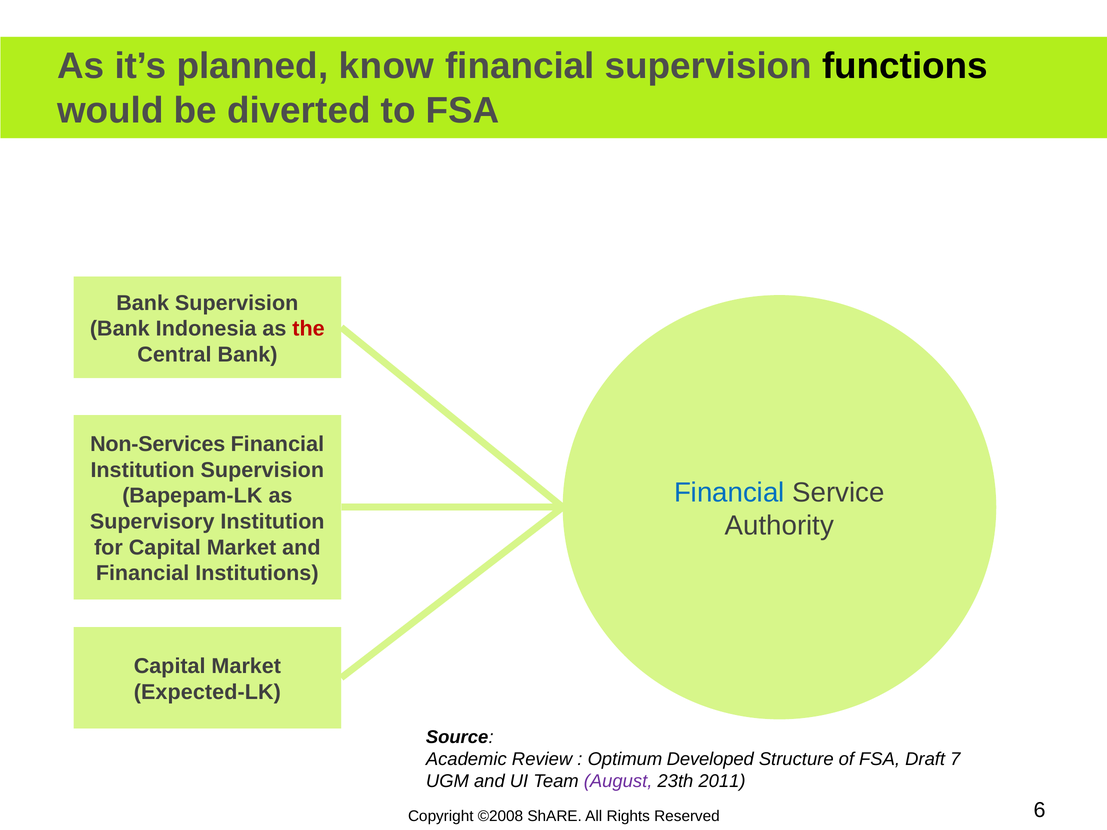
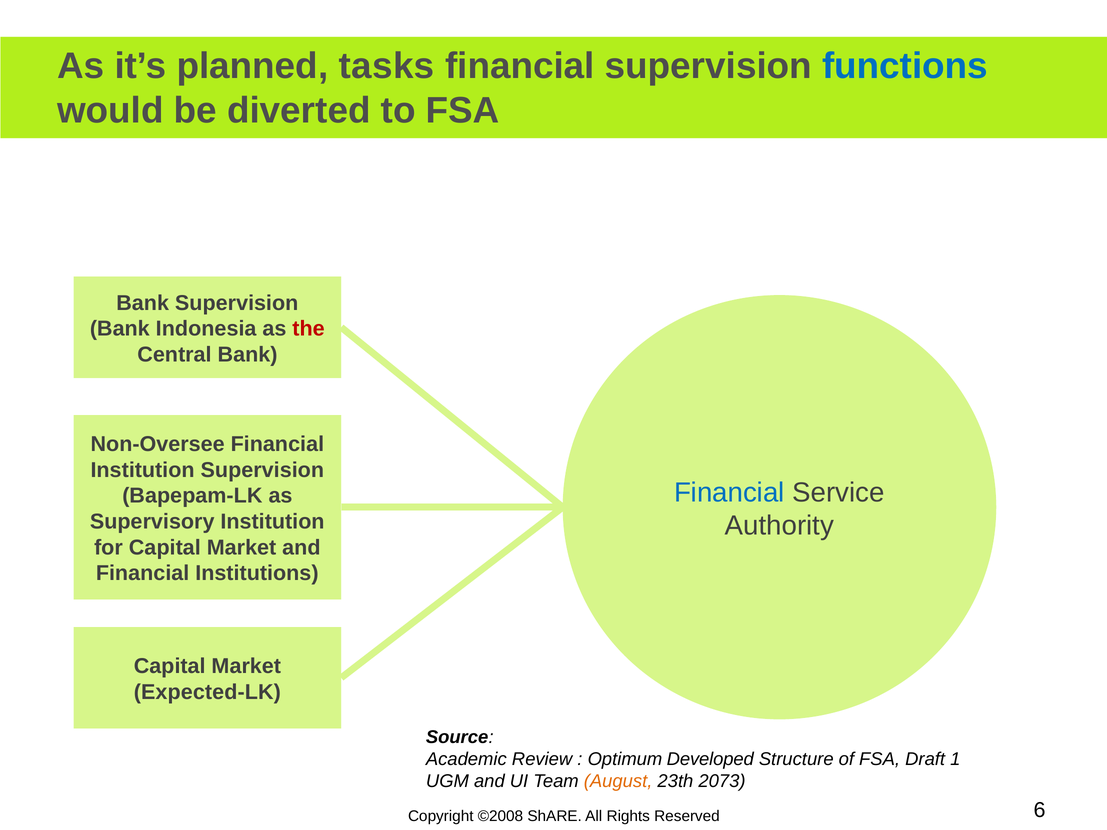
know: know -> tasks (386, 66)
functions colour: black -> blue (905, 66)
Non-Services: Non-Services -> Non-Oversee (158, 444)
7: 7 -> 1 (955, 759)
August colour: purple -> orange (618, 782)
2011: 2011 -> 2073 (722, 782)
